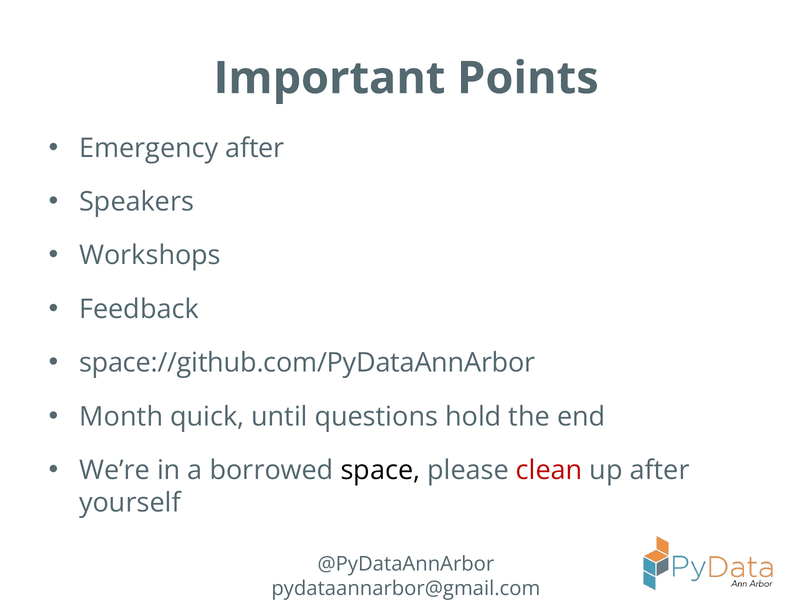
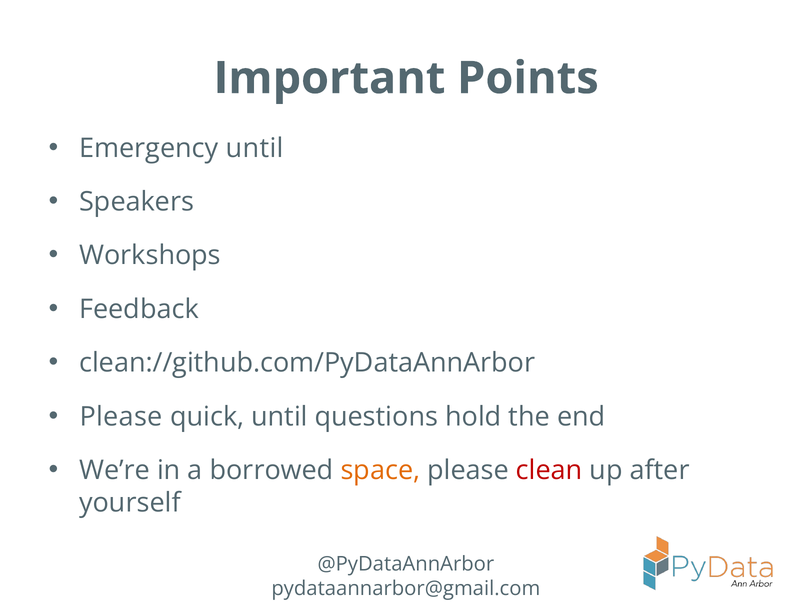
Emergency after: after -> until (255, 148)
space://github.com/PyDataAnnArbor: space://github.com/PyDataAnnArbor -> clean://github.com/PyDataAnnArbor (307, 363)
Month: Month -> Please (121, 417)
space colour: black -> orange (380, 470)
